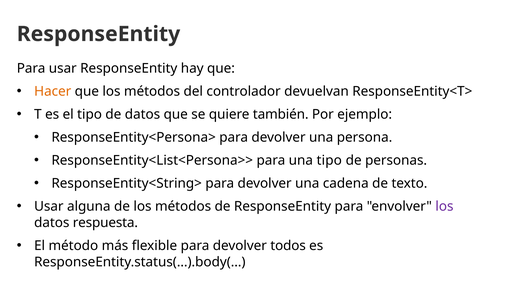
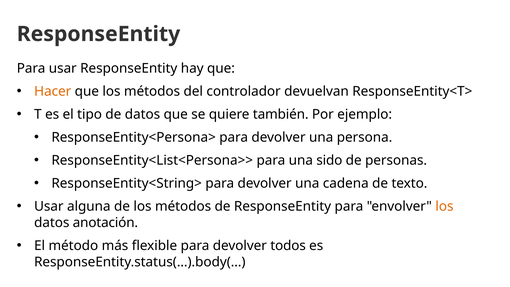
una tipo: tipo -> sido (329, 160)
los colour: purple -> orange (444, 206)
respuesta: respuesta -> anotación (105, 223)
